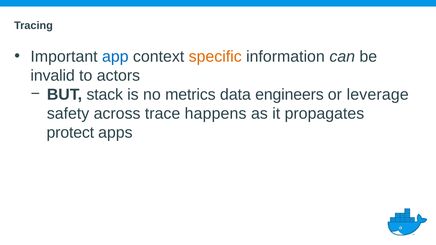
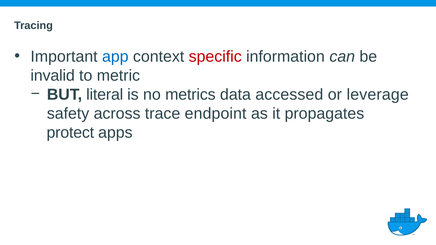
specific colour: orange -> red (215, 56)
actors: actors -> metric (118, 76)
stack: stack -> literal (105, 95)
engineers: engineers -> accessed (289, 95)
happens: happens -> endpoint (216, 114)
